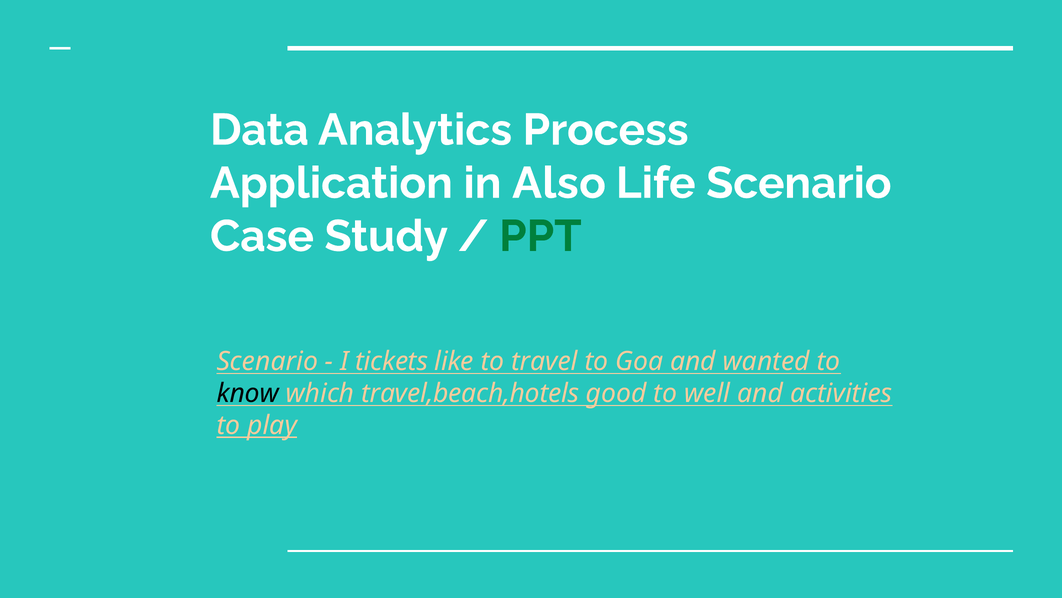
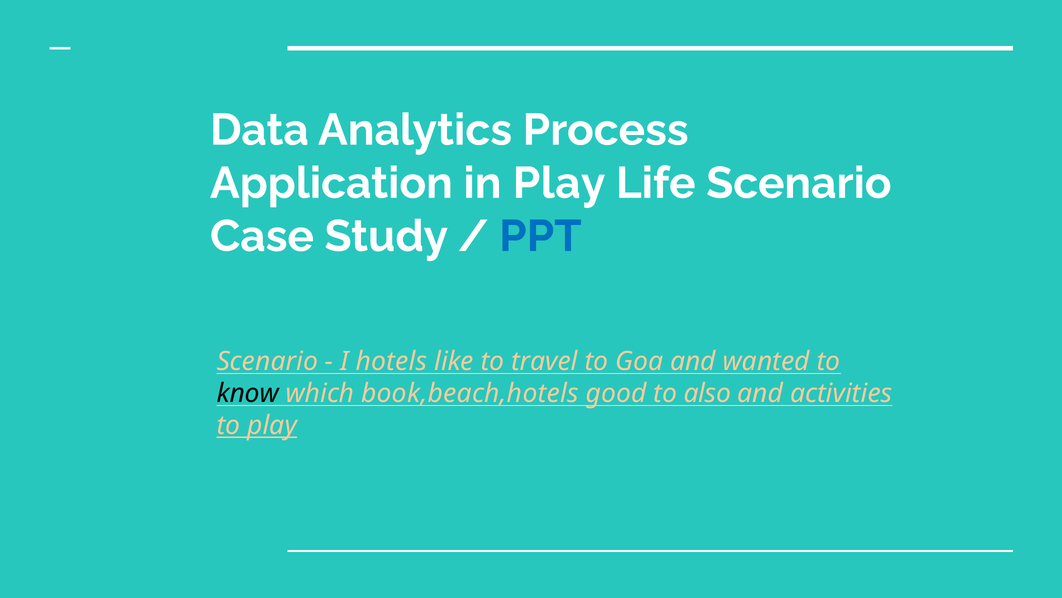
in Also: Also -> Play (559, 183)
PPT colour: green -> blue (540, 236)
tickets: tickets -> hotels (391, 361)
travel,beach,hotels: travel,beach,hotels -> book,beach,hotels (470, 393)
well: well -> also (707, 393)
